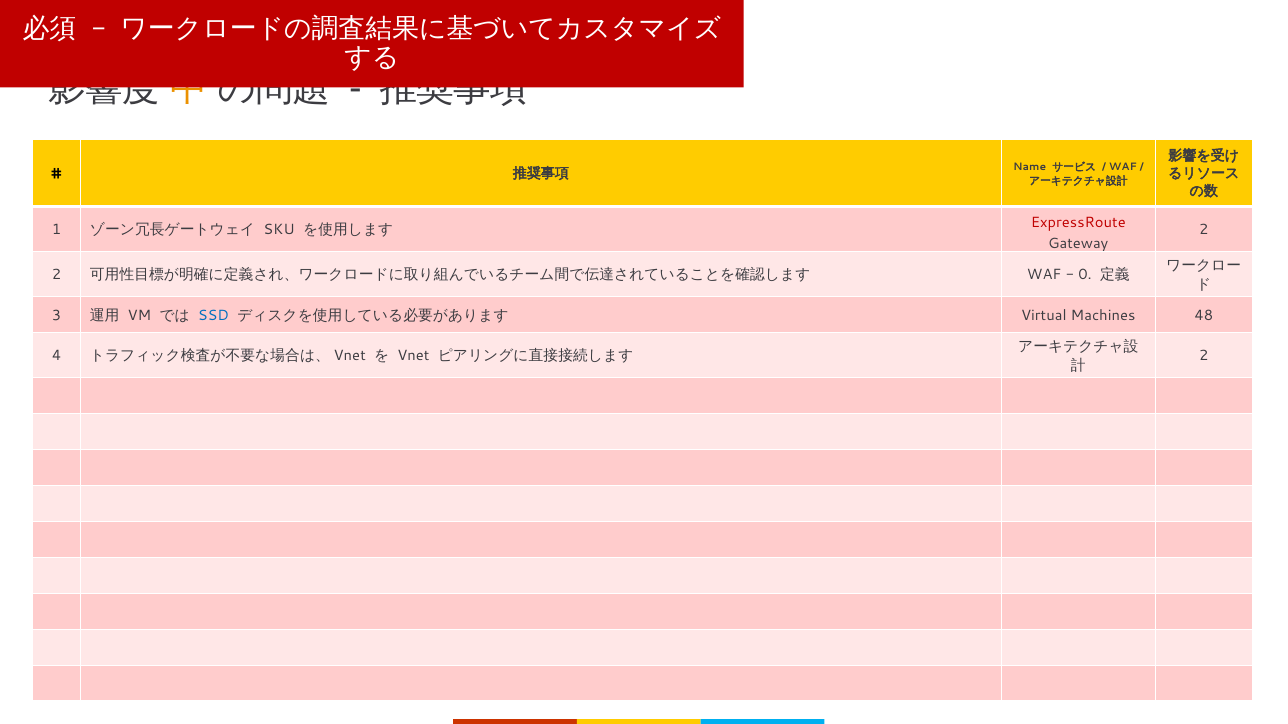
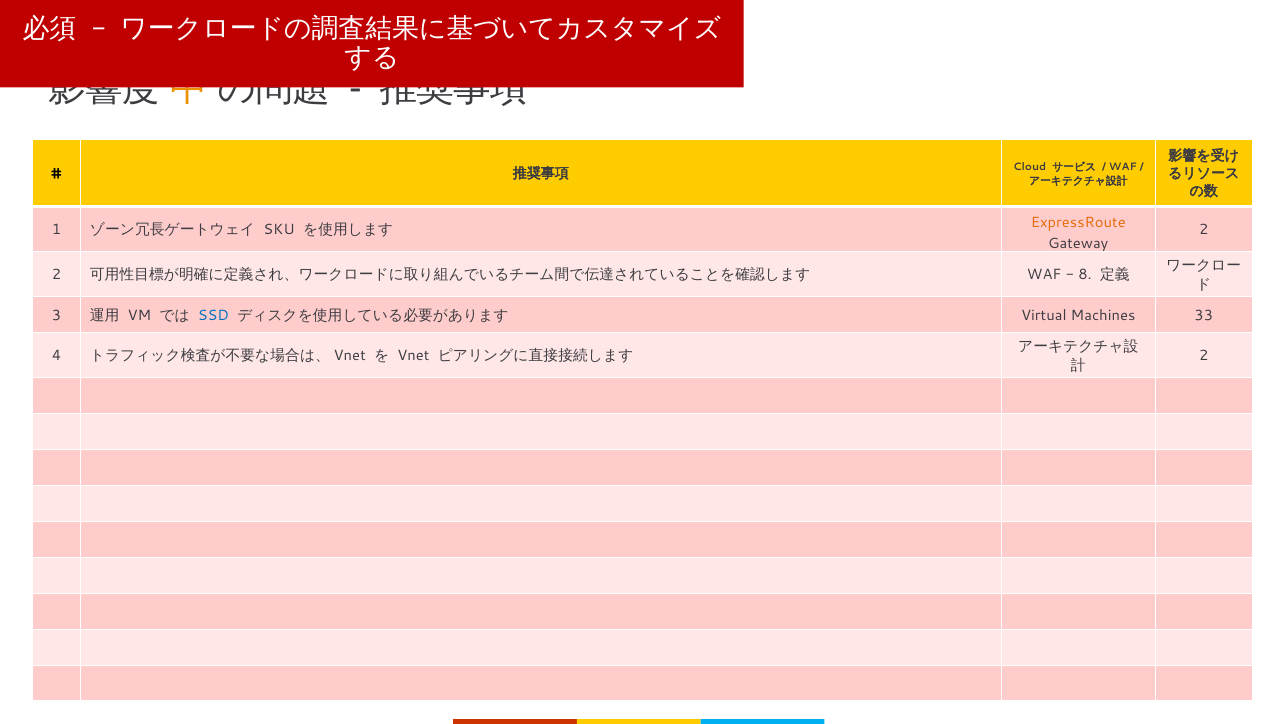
Name: Name -> Cloud (1030, 167)
ExpressRoute colour: red -> orange (1078, 223)
0: 0 -> 8 (1085, 275)
48: 48 -> 33 (1204, 316)
